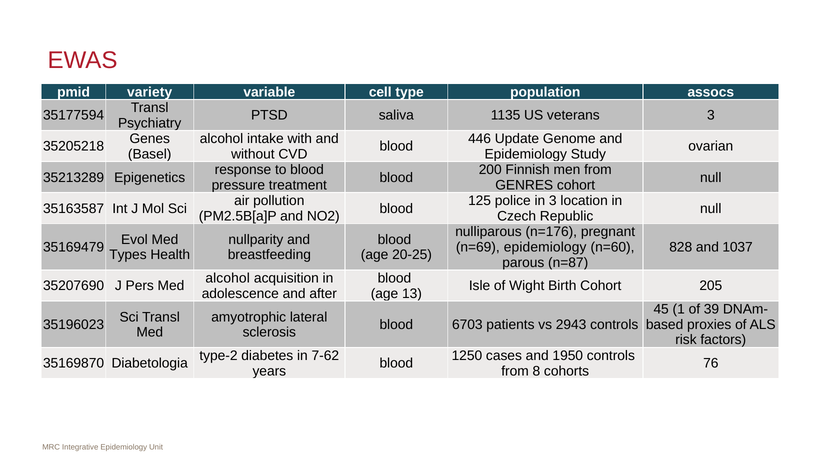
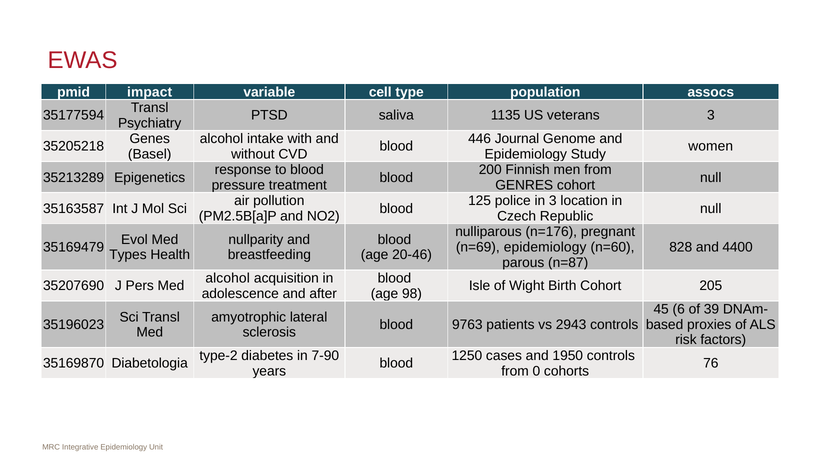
variety: variety -> impact (150, 92)
Update: Update -> Journal (517, 139)
ovarian: ovarian -> women (711, 147)
1037: 1037 -> 4400 (738, 247)
20-25: 20-25 -> 20-46 (412, 255)
13: 13 -> 98 (412, 294)
1: 1 -> 6 (679, 309)
6703: 6703 -> 9763 (467, 325)
7-62: 7-62 -> 7-90 (325, 356)
8: 8 -> 0 (536, 371)
